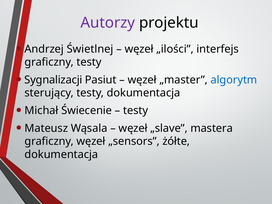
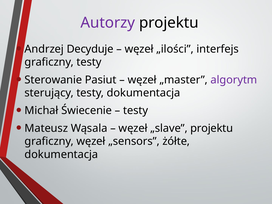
Świetlnej: Świetlnej -> Decyduje (90, 49)
Sygnalizacji: Sygnalizacji -> Sterowanie (53, 80)
algorytm colour: blue -> purple (234, 80)
„slave mastera: mastera -> projektu (212, 128)
